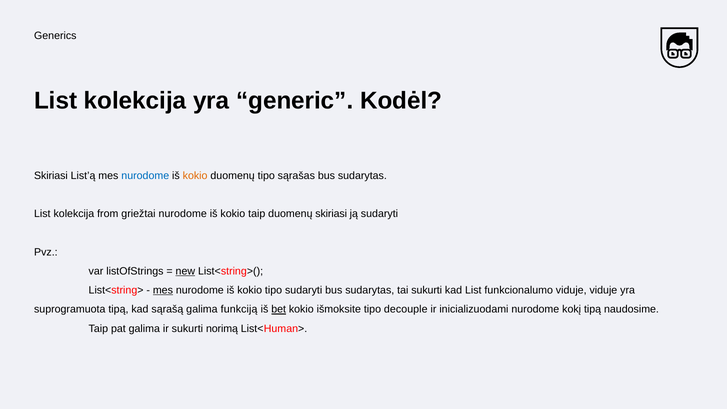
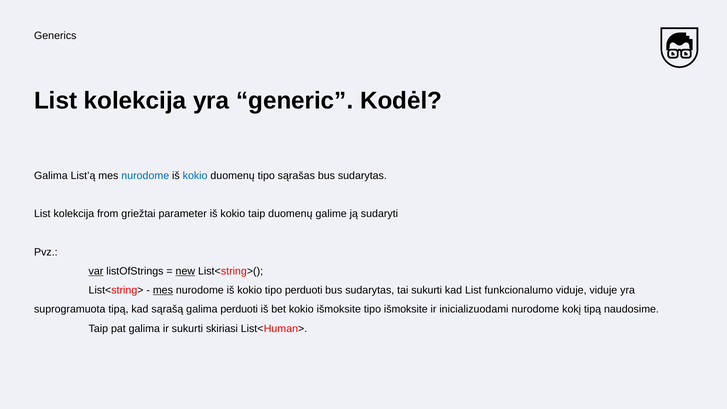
Skiriasi: Skiriasi -> Galima (51, 176)
kokio colour: orange -> blue (195, 176)
griežtai nurodome: nurodome -> parameter (183, 214)
duomenų skiriasi: skiriasi -> galime (331, 214)
var underline: none -> present (96, 271)
tipo sudaryti: sudaryti -> perduoti (304, 290)
galima funkciją: funkciją -> perduoti (239, 309)
bet underline: present -> none (279, 309)
tipo decouple: decouple -> išmoksite (406, 309)
norimą: norimą -> skiriasi (222, 329)
